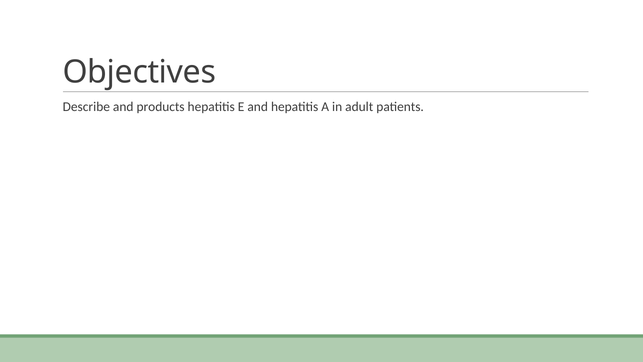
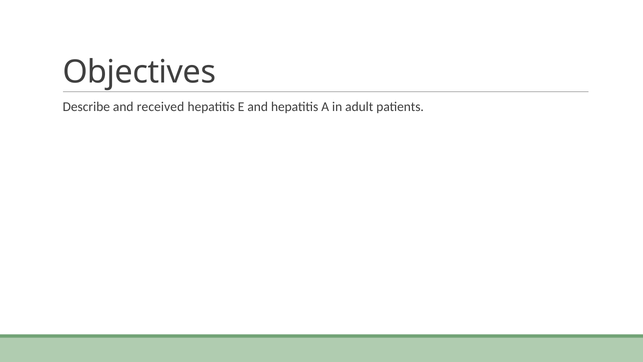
products: products -> received (160, 107)
